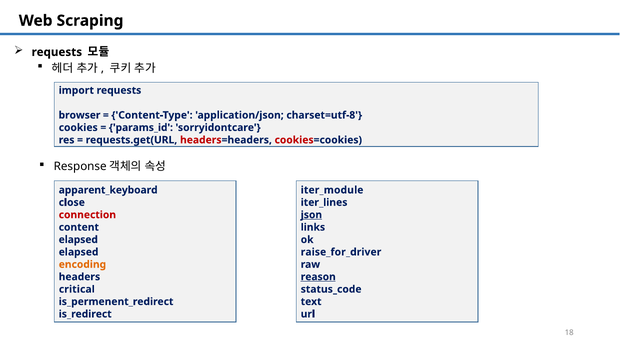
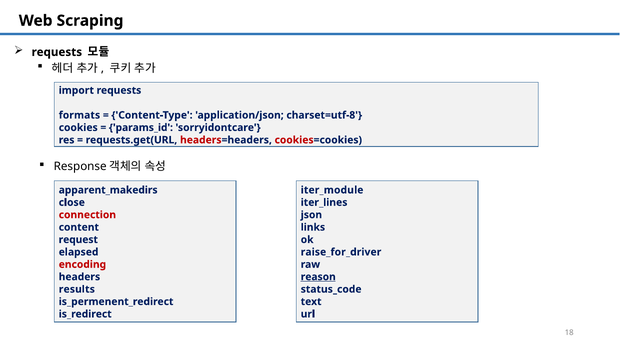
browser: browser -> formats (79, 115)
apparent_keyboard: apparent_keyboard -> apparent_makedirs (108, 190)
json underline: present -> none (311, 215)
elapsed: elapsed -> request (78, 240)
encoding colour: orange -> red (82, 265)
critical: critical -> results (77, 289)
